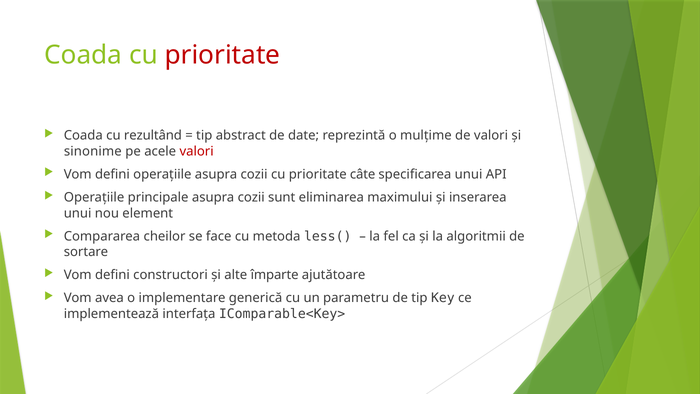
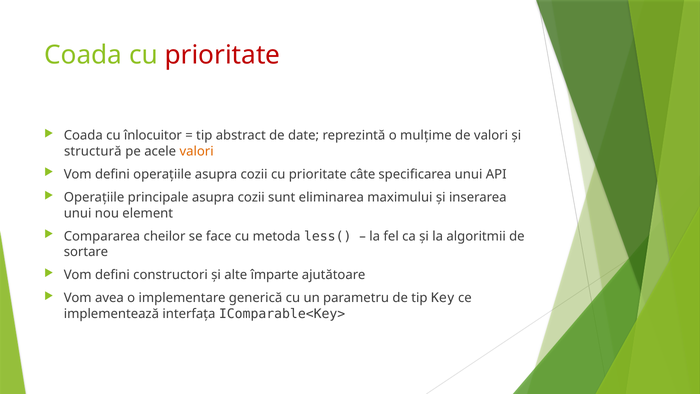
rezultând: rezultând -> înlocuitor (153, 135)
sinonime: sinonime -> structură (93, 151)
valori colour: red -> orange (197, 151)
